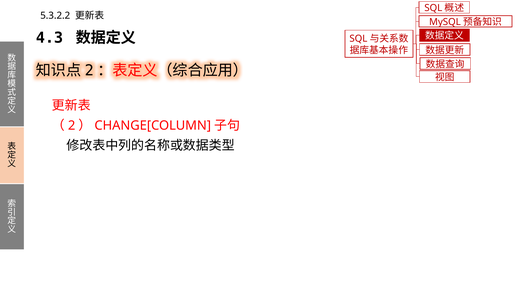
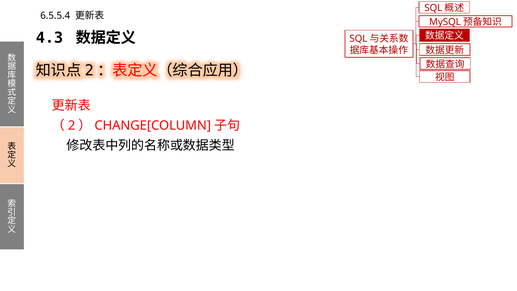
5.3.2.2: 5.3.2.2 -> 6.5.5.4 (55, 16)
